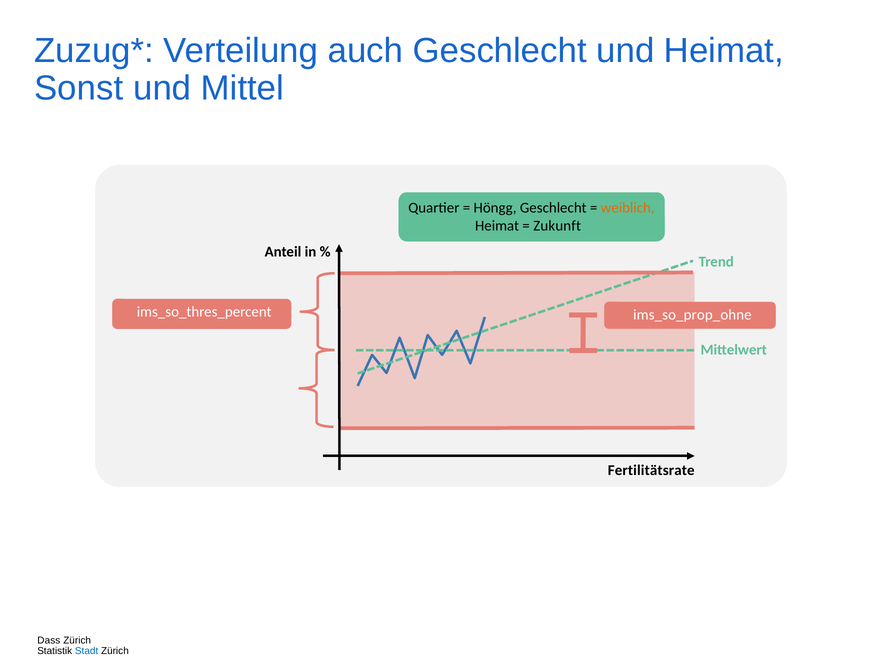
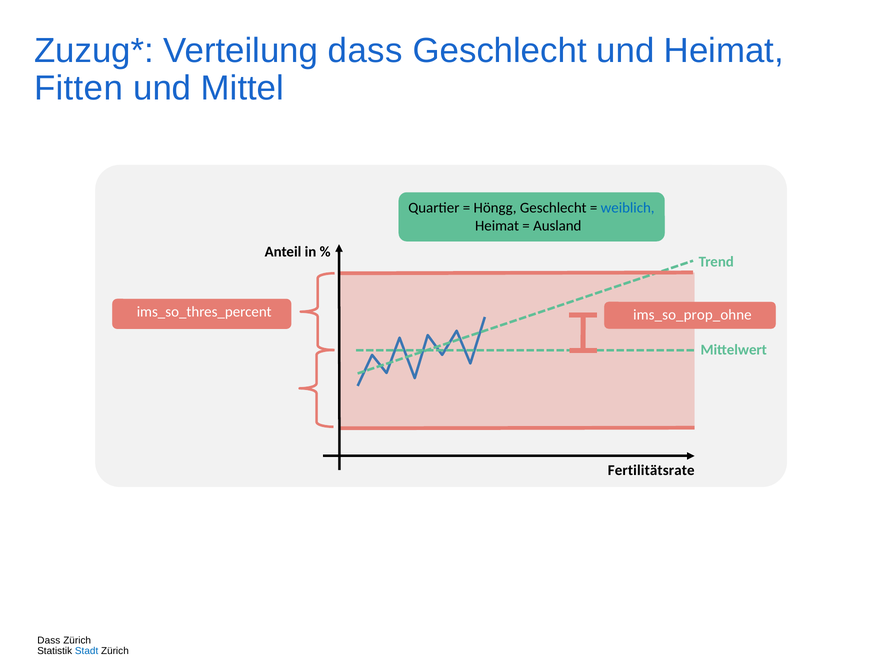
Verteilung auch: auch -> dass (365, 51)
Sonst: Sonst -> Fitten (79, 88)
weiblich colour: orange -> blue (628, 208)
Zukunft: Zukunft -> Ausland (557, 226)
